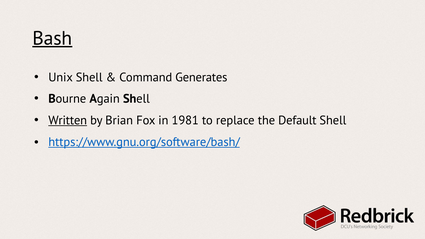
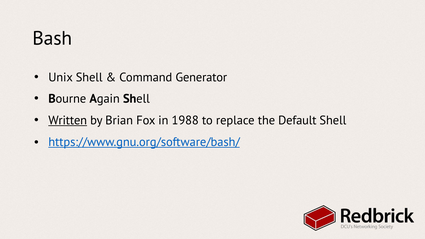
Bash underline: present -> none (52, 38)
Generates: Generates -> Generator (201, 77)
1981: 1981 -> 1988 (185, 120)
